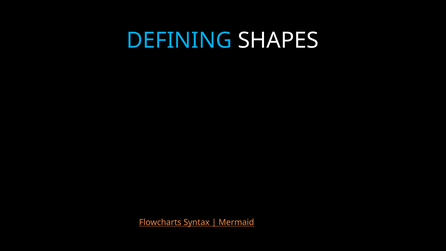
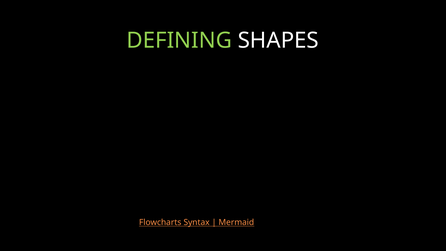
DEFINING colour: light blue -> light green (179, 40)
